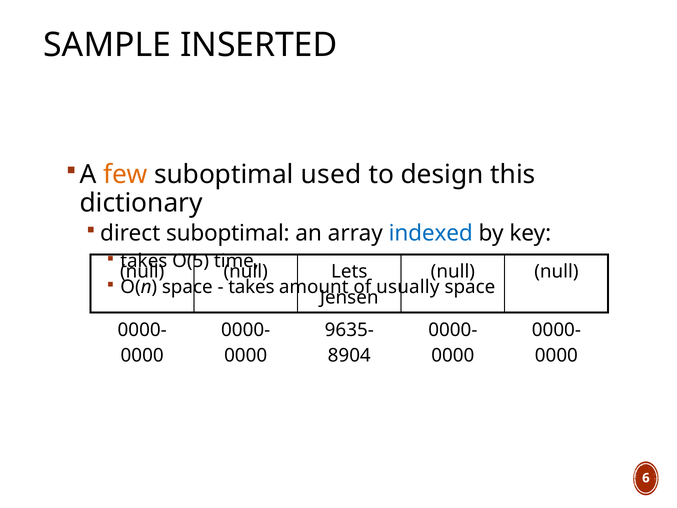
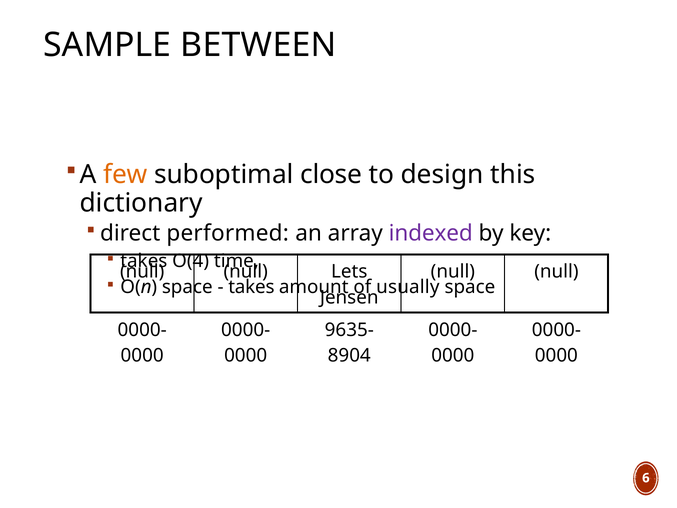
INSERTED: INSERTED -> BETWEEN (258, 45)
used: used -> close (331, 175)
direct suboptimal: suboptimal -> performed (228, 233)
indexed colour: blue -> purple (431, 233)
O(5: O(5 -> O(4 (191, 261)
